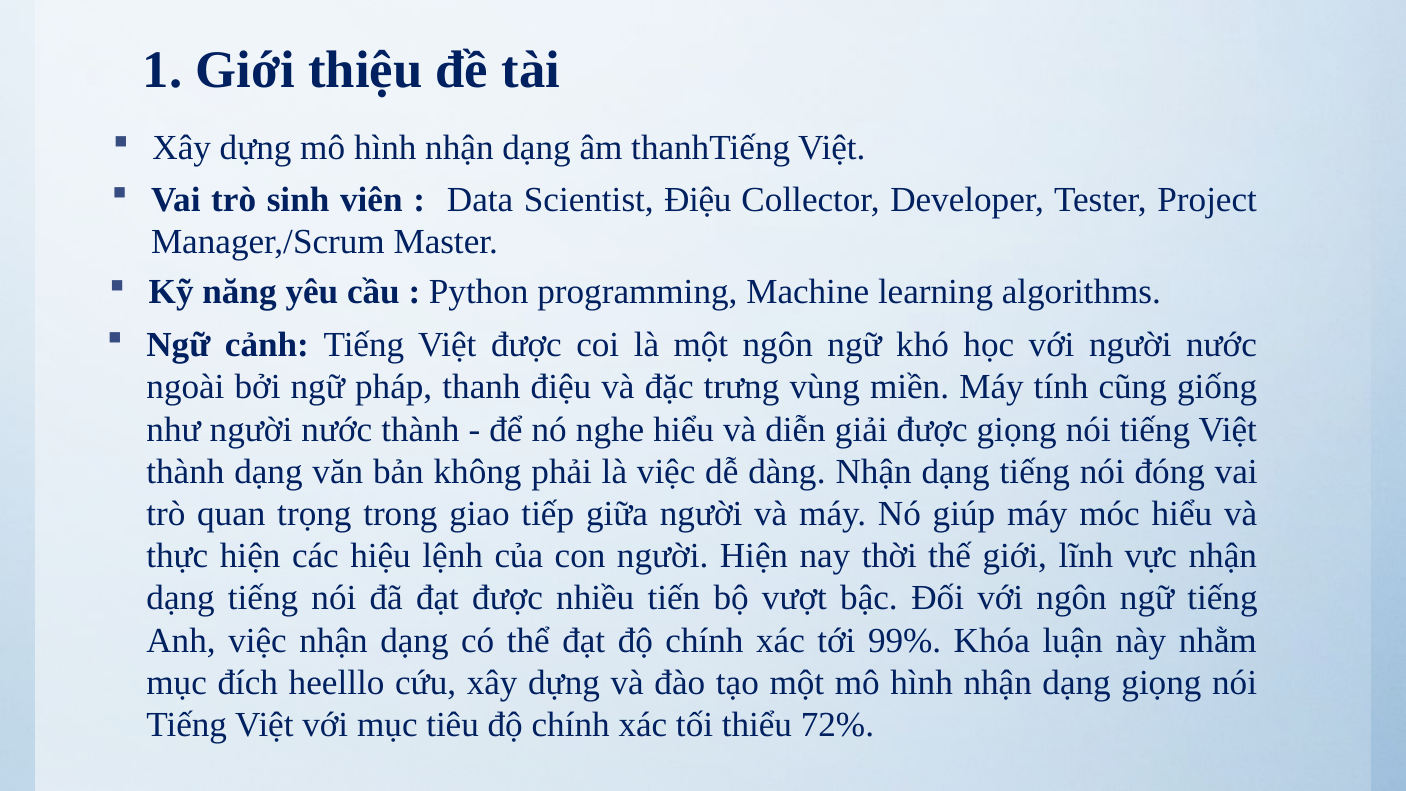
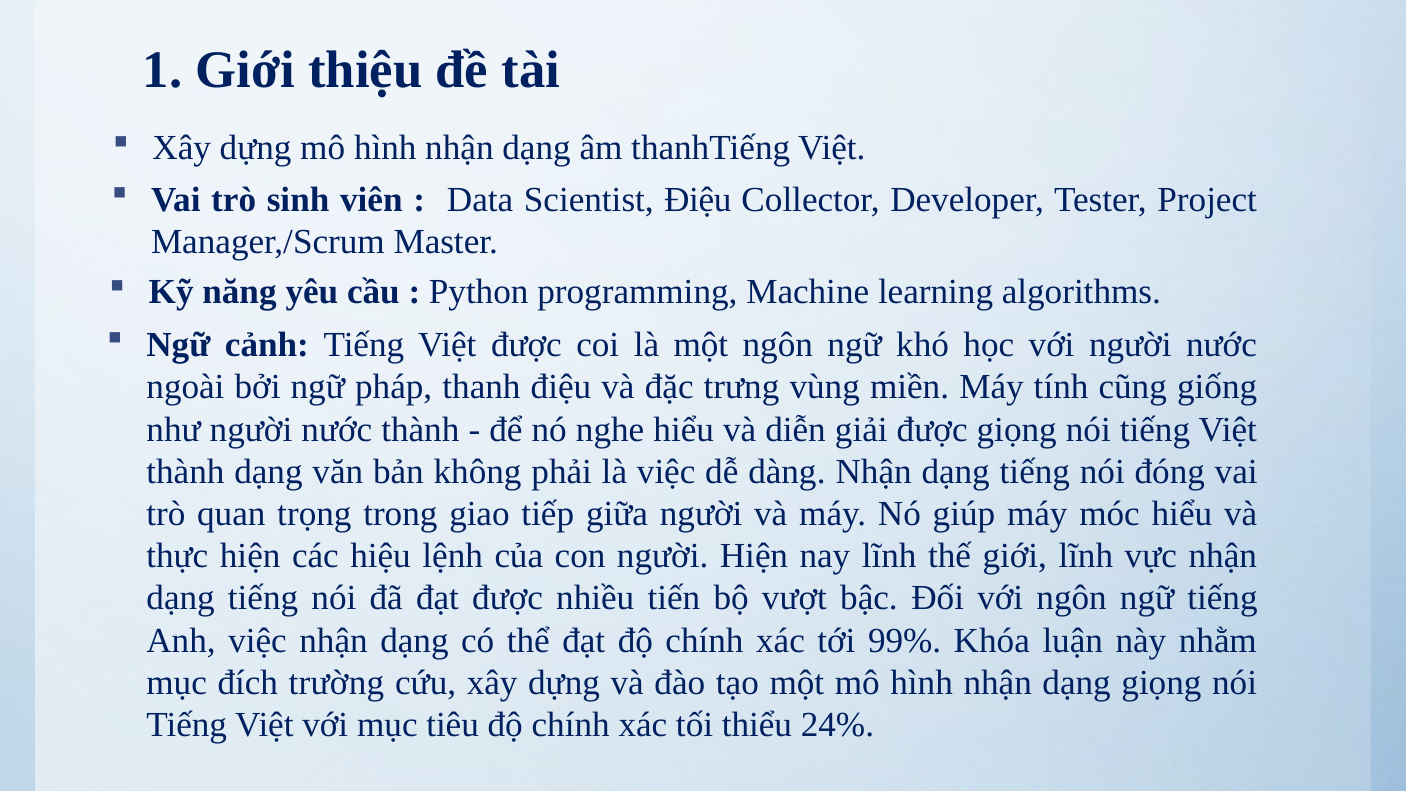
nay thời: thời -> lĩnh (889, 556)
heelllo: heelllo -> trường (336, 683)
72%: 72% -> 24% (837, 725)
